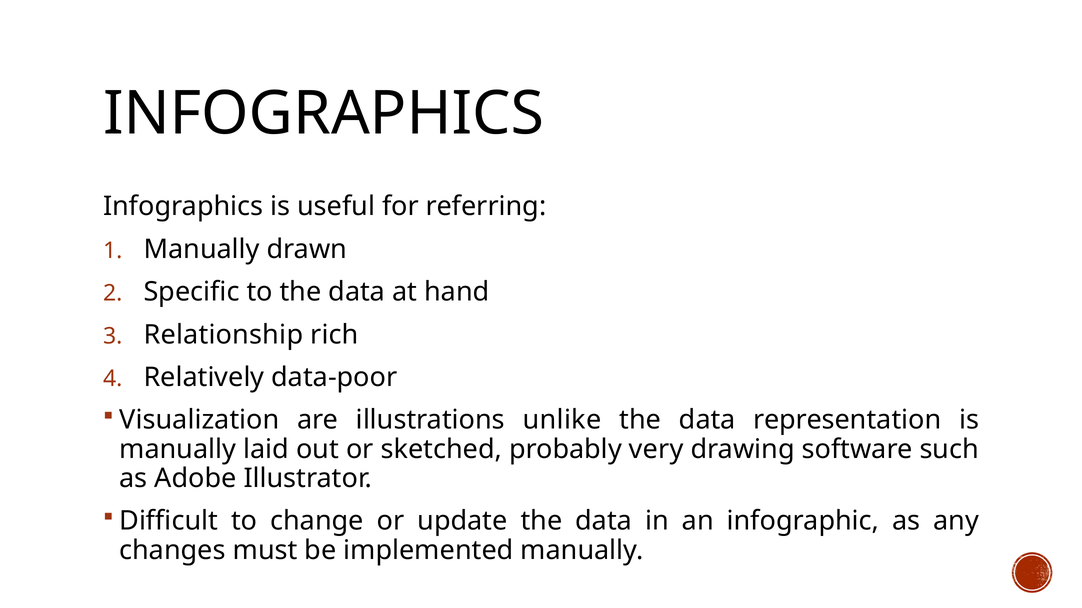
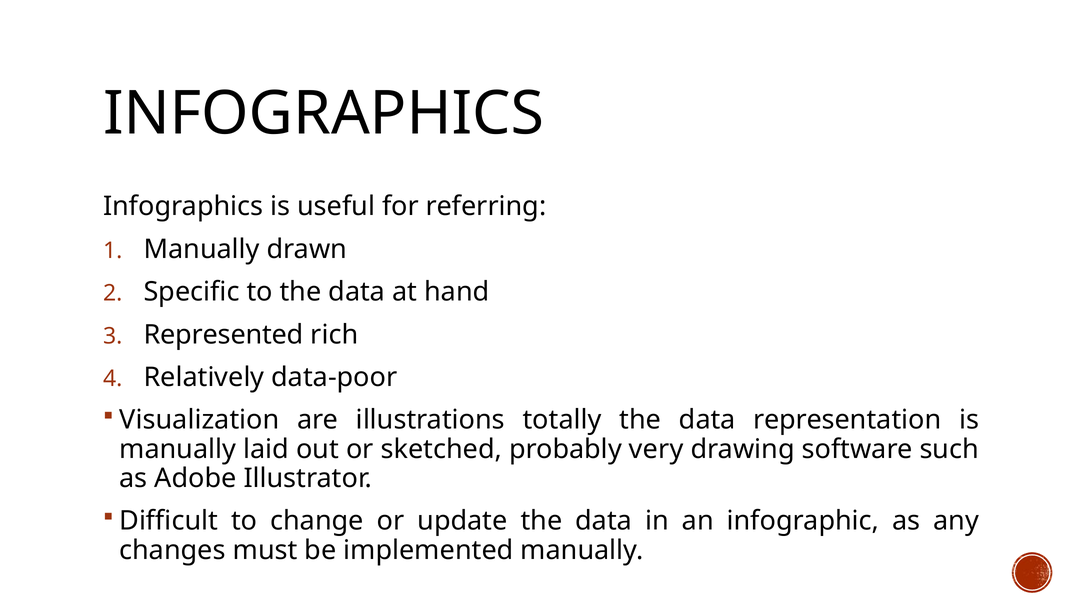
Relationship: Relationship -> Represented (224, 335)
unlike: unlike -> totally (562, 420)
